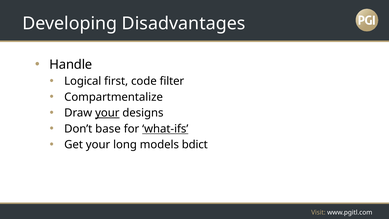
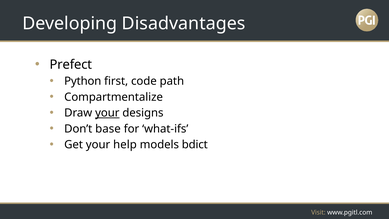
Handle: Handle -> Prefect (71, 64)
Logical: Logical -> Python (83, 81)
filter: filter -> path (172, 81)
what-ifs underline: present -> none (165, 129)
long: long -> help (125, 145)
